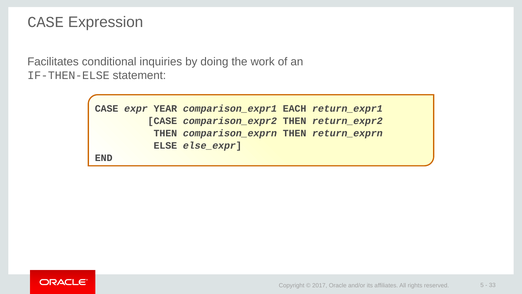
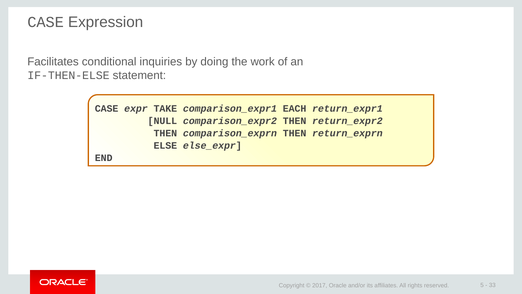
YEAR: YEAR -> TAKE (165, 108)
CASE: CASE -> NULL (162, 121)
